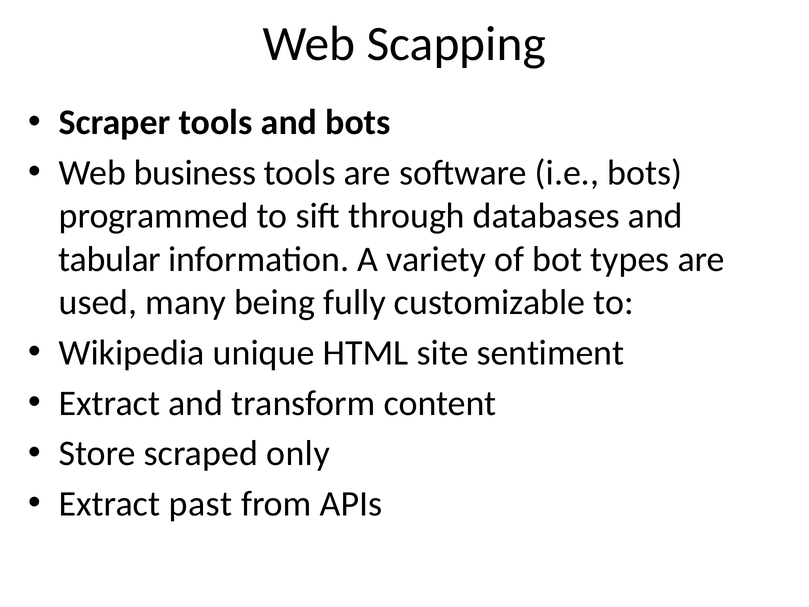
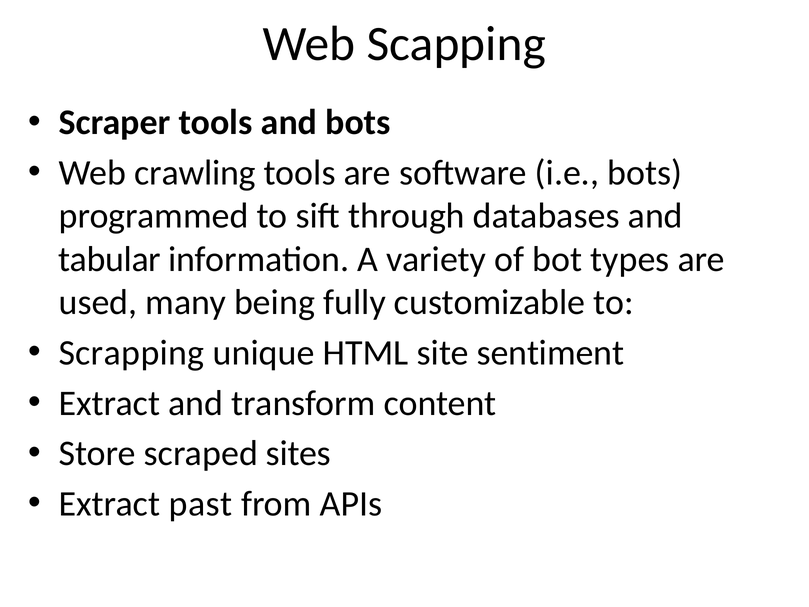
business: business -> crawling (195, 173)
Wikipedia: Wikipedia -> Scrapping (132, 353)
only: only -> sites (298, 453)
